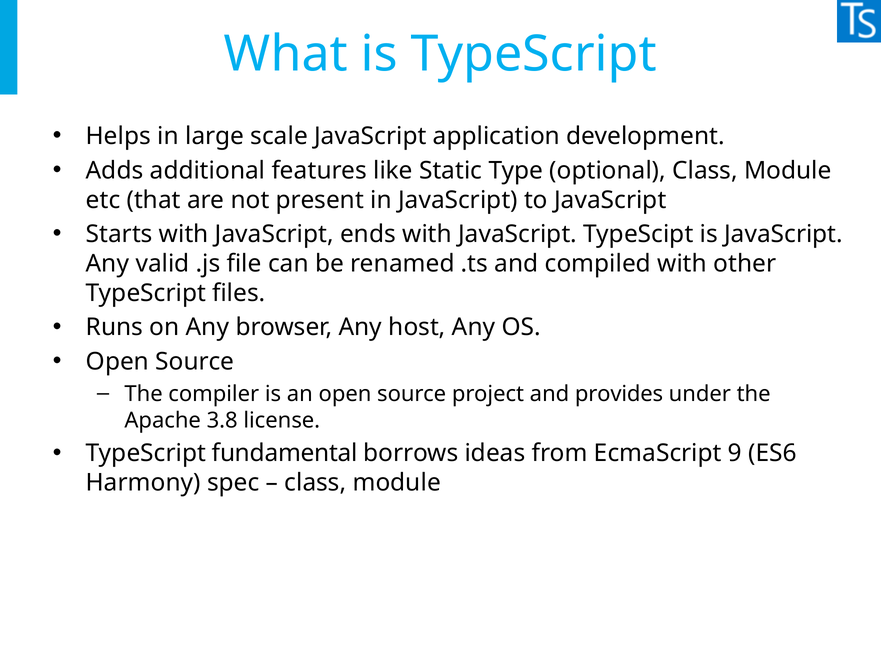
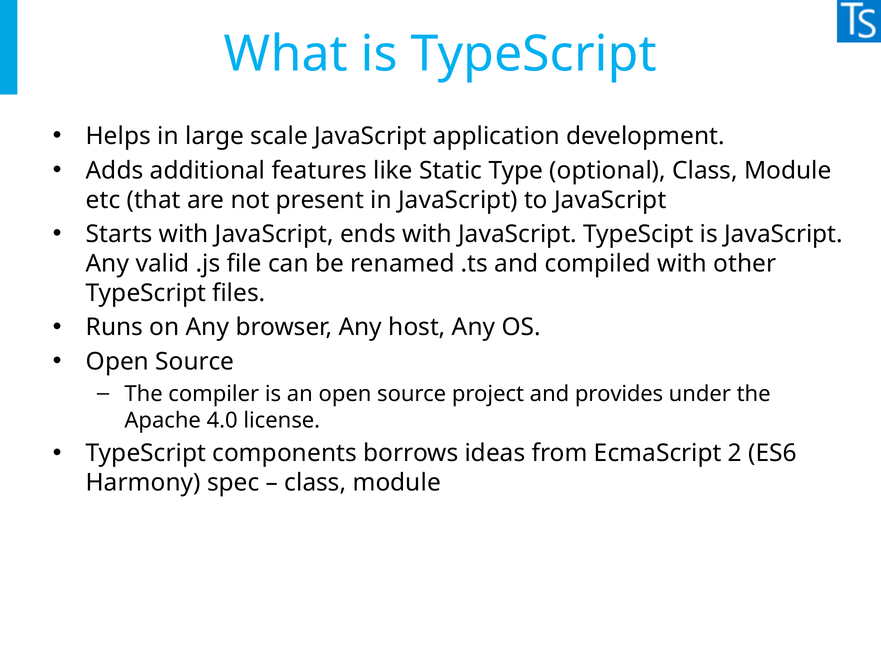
3.8: 3.8 -> 4.0 (222, 420)
fundamental: fundamental -> components (285, 453)
9: 9 -> 2 (735, 453)
